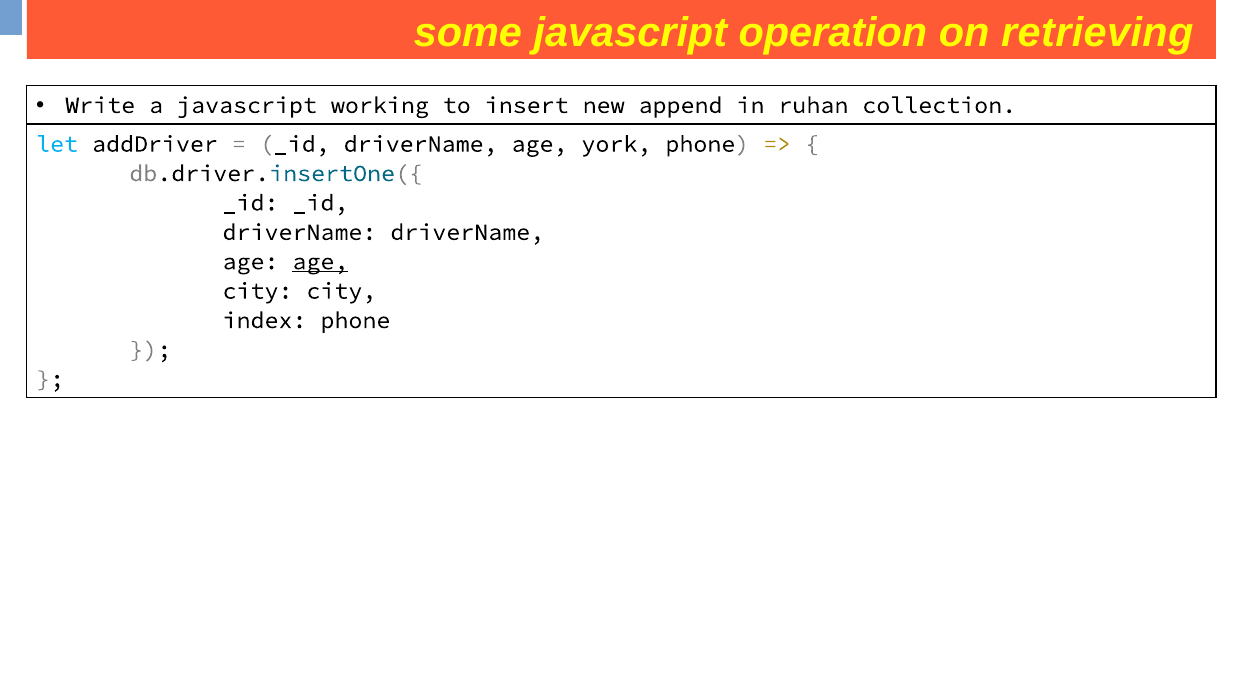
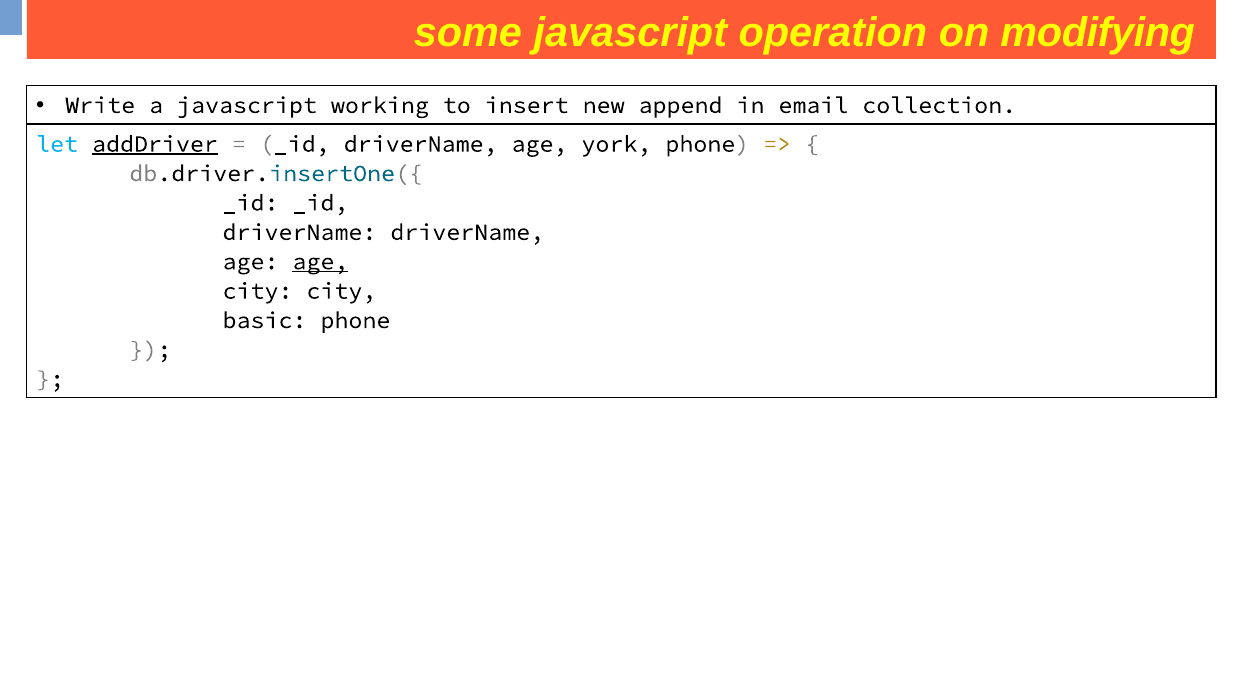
retrieving: retrieving -> modifying (1098, 32)
ruhan: ruhan -> email (813, 105)
addDriver underline: none -> present (155, 144)
index: index -> basic (265, 320)
